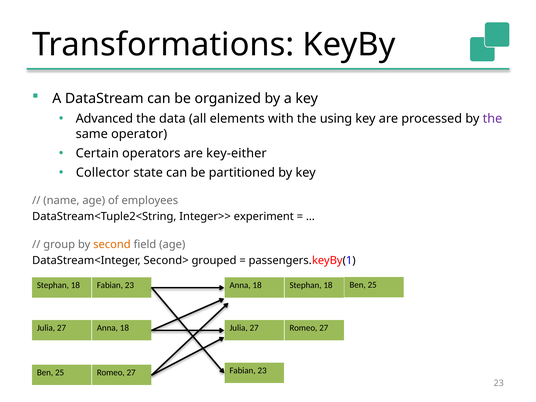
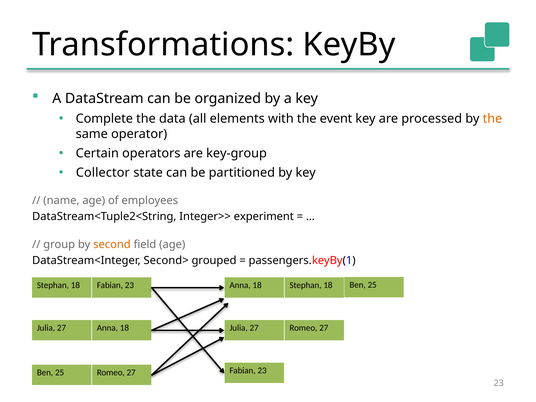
Advanced: Advanced -> Complete (104, 119)
using: using -> event (336, 119)
the colour: purple -> orange (492, 119)
key-either: key-either -> key-group (237, 153)
